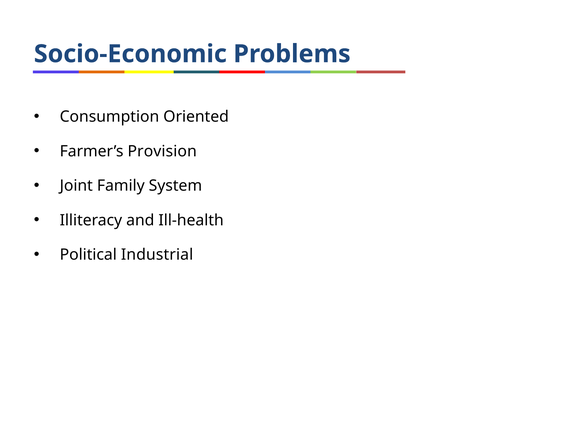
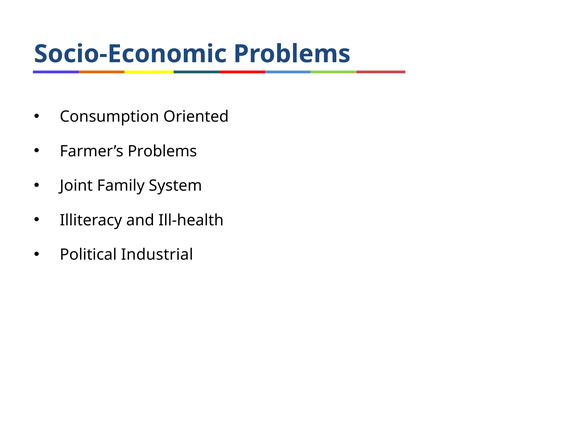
Farmer’s Provision: Provision -> Problems (162, 151)
